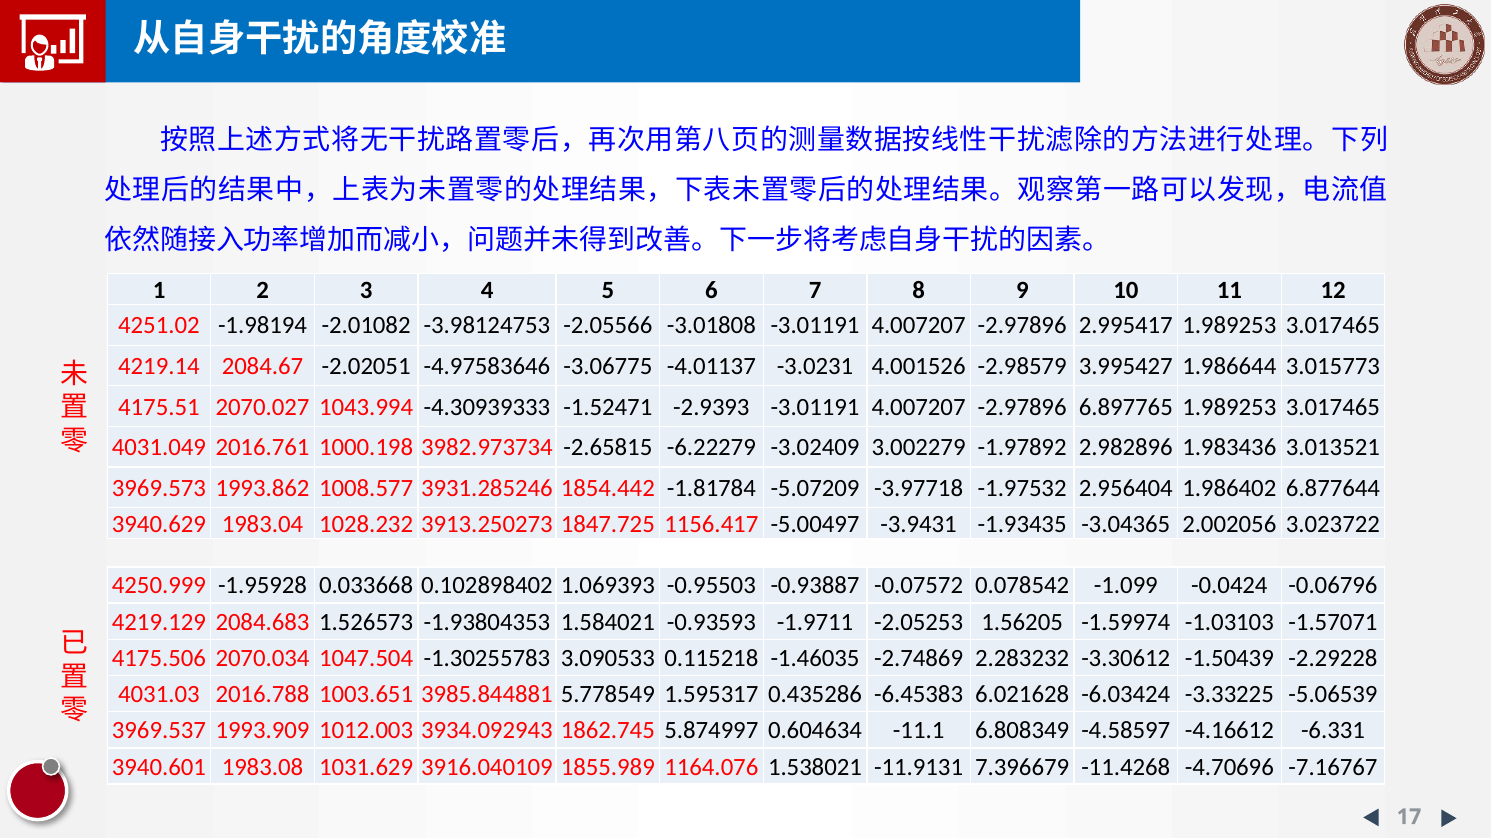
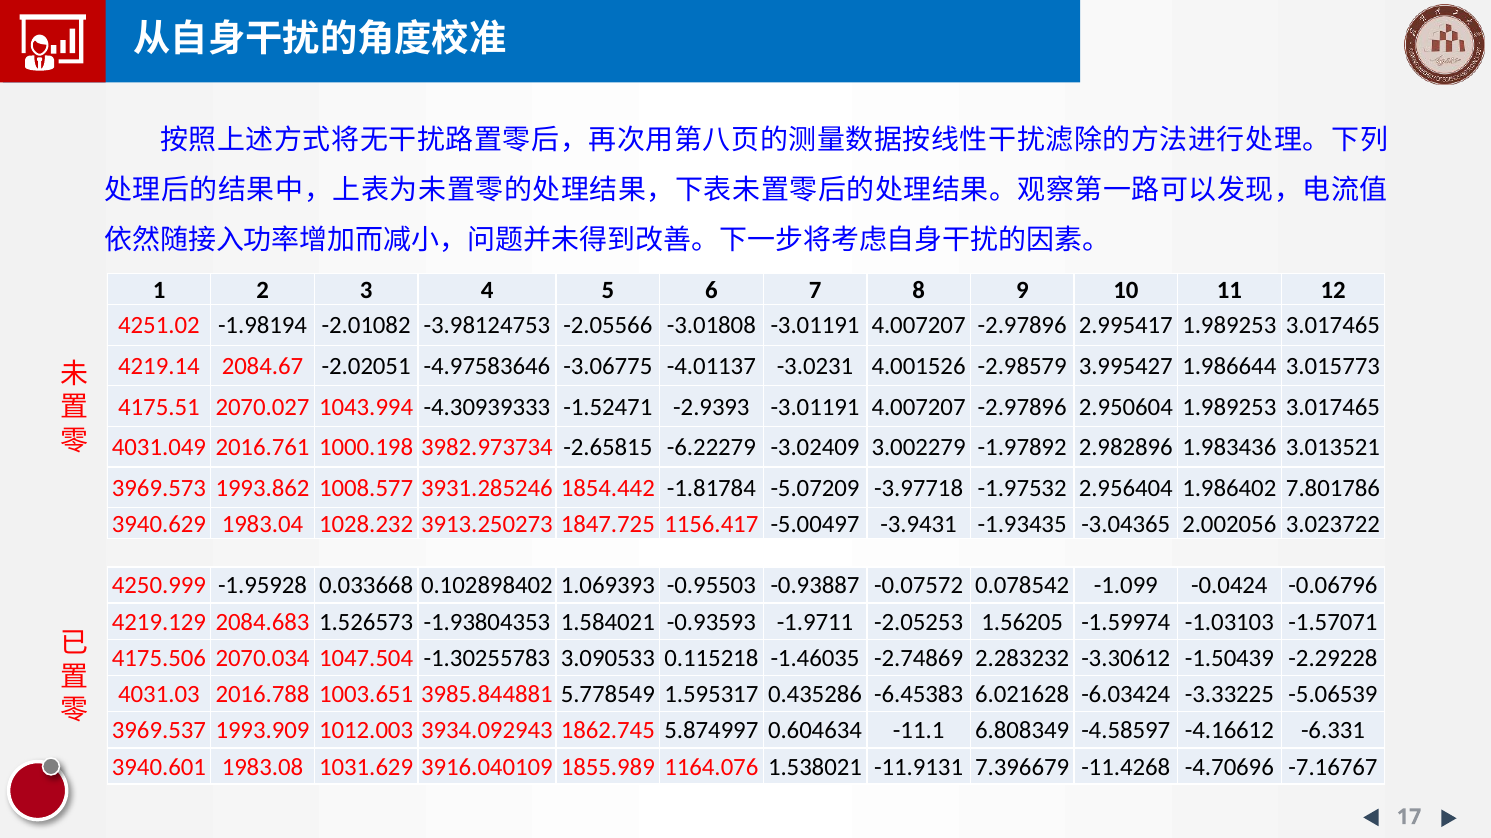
6.897765: 6.897765 -> 2.950604 (1126, 407)
6.877644: 6.877644 -> 7.801786 (1333, 488)
